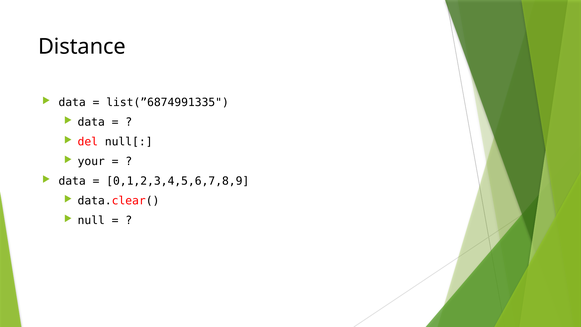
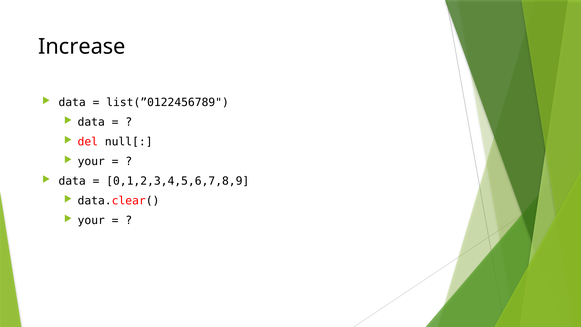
Distance: Distance -> Increase (82, 47)
list(”6874991335: list(”6874991335 -> list(”0122456789 (168, 102)
null: null -> your (91, 220)
